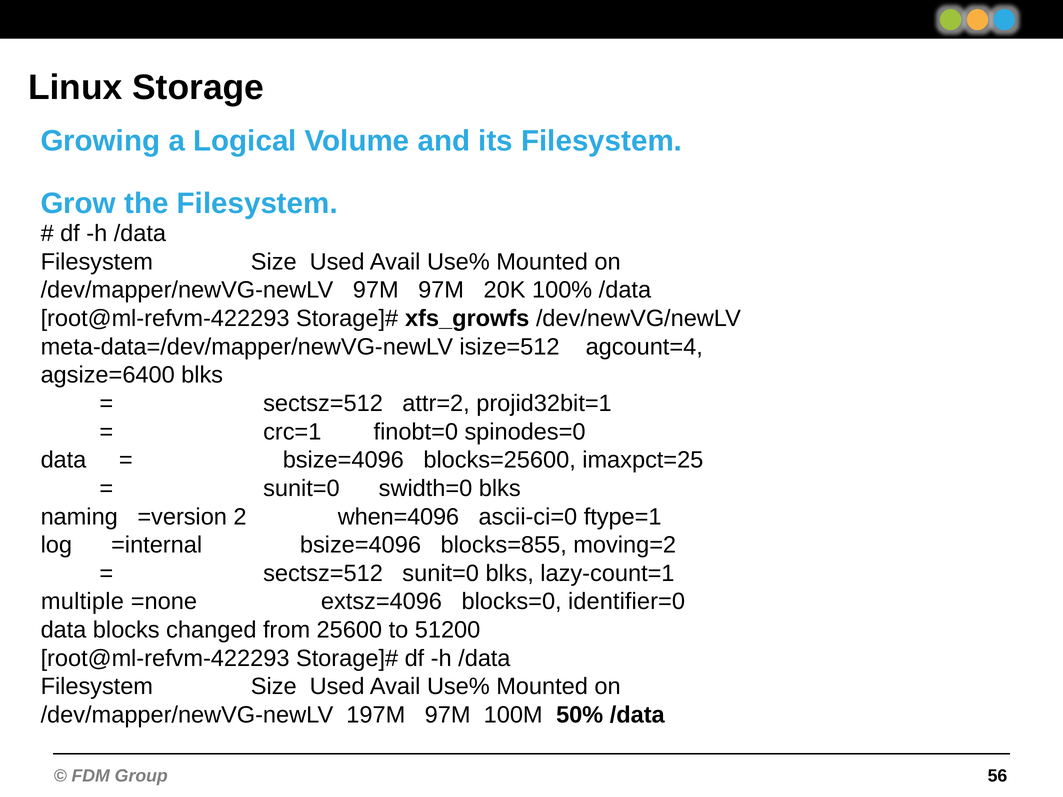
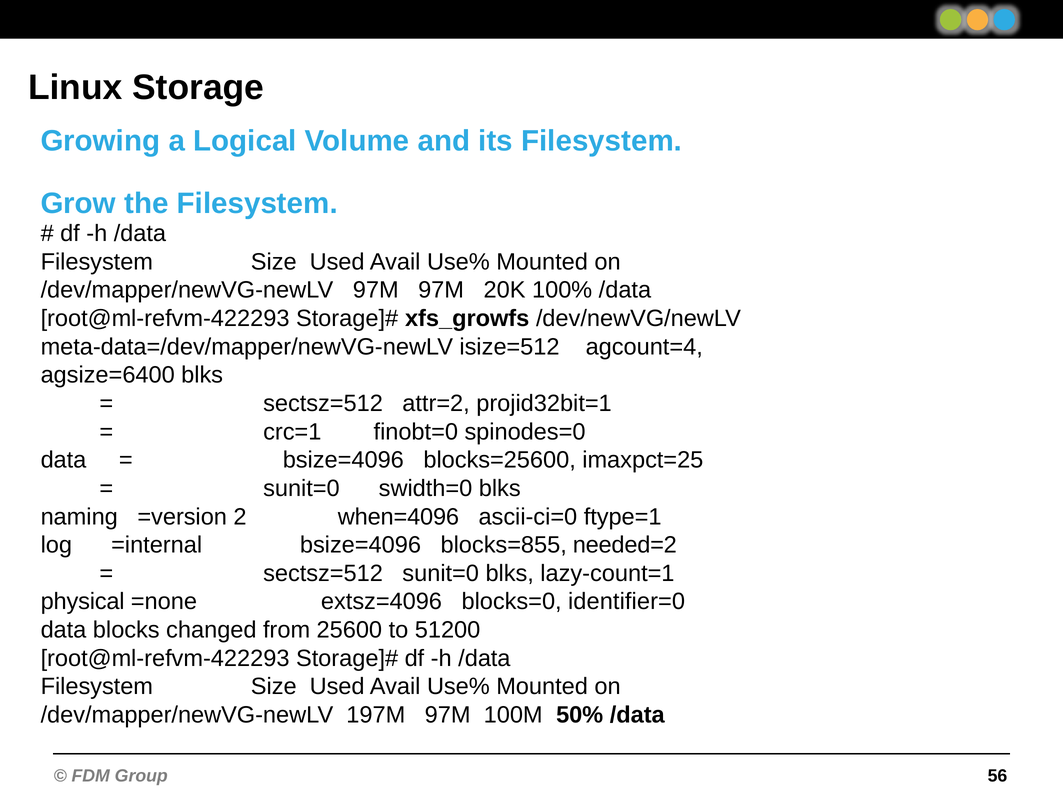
moving=2: moving=2 -> needed=2 (625, 545)
multiple: multiple -> physical (83, 602)
